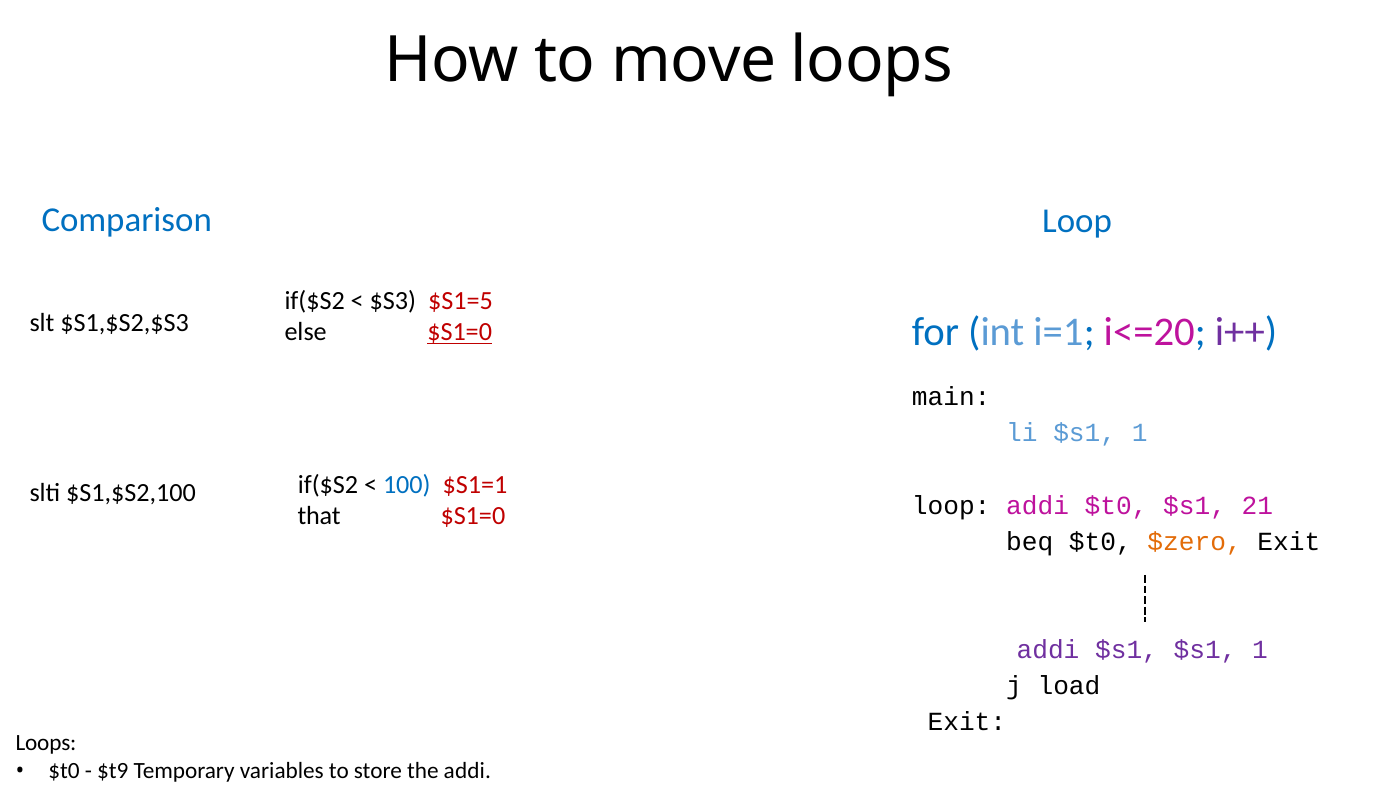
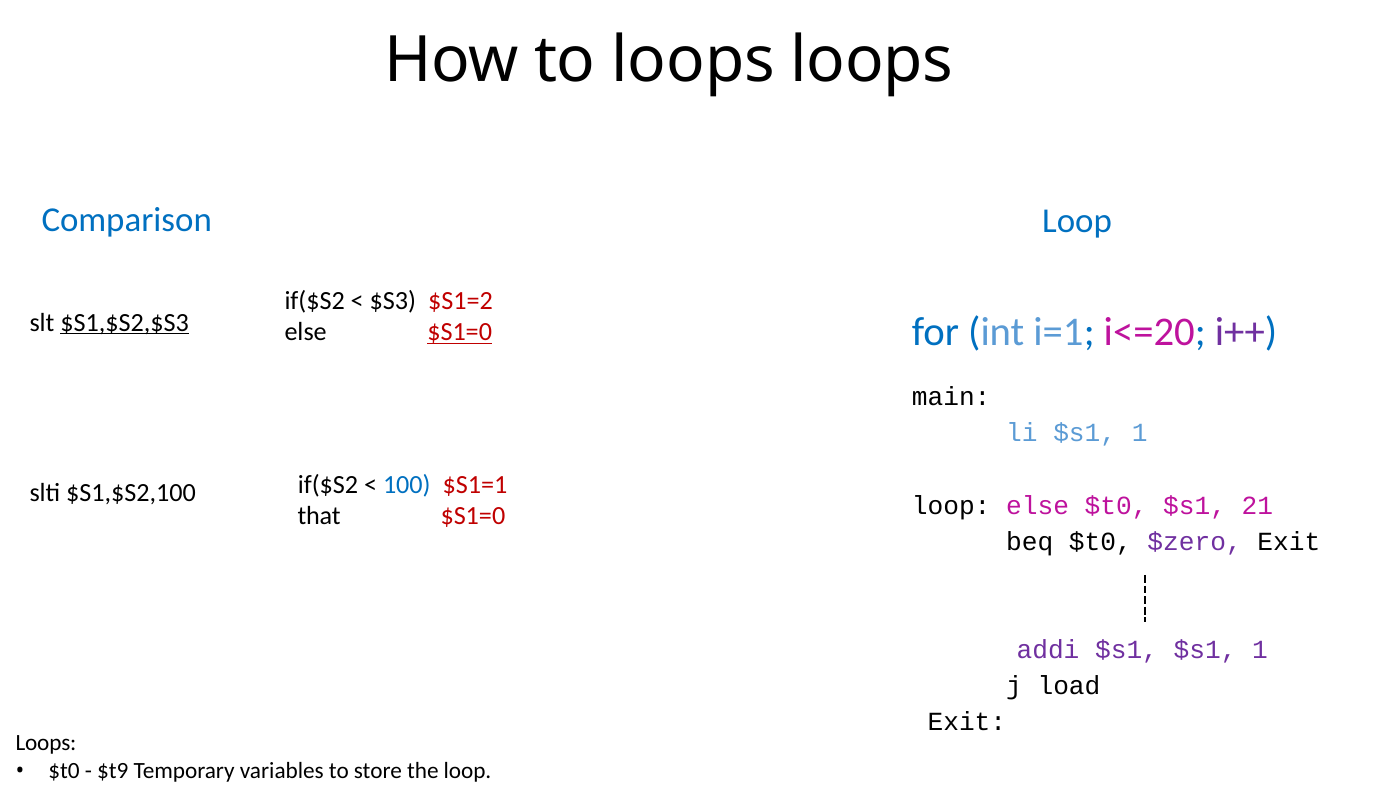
to move: move -> loops (693, 61)
$S1=5: $S1=5 -> $S1=2 (461, 301)
$S1,$S2,$S3 underline: none -> present (125, 323)
loop addi: addi -> else (1038, 506)
$zero colour: orange -> purple (1195, 542)
the addi: addi -> loop (468, 771)
